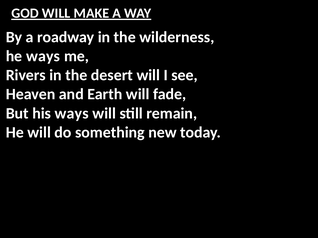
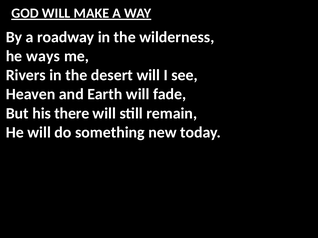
his ways: ways -> there (72, 114)
